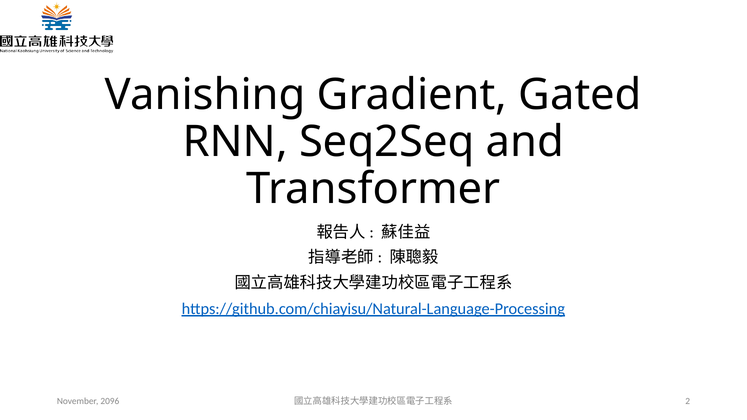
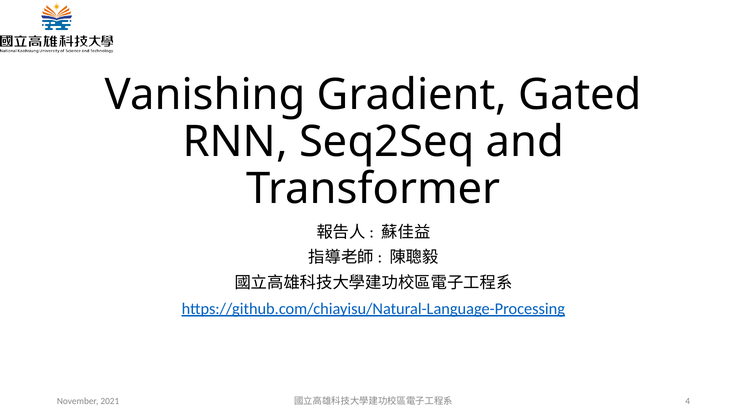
2096: 2096 -> 2021 (110, 401)
2: 2 -> 4 (688, 401)
